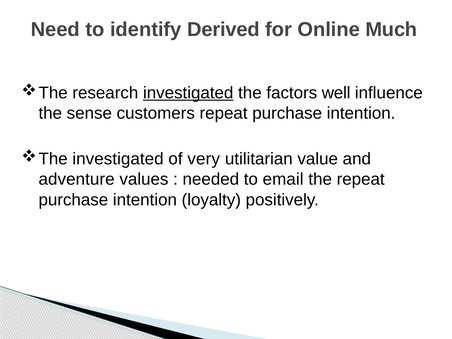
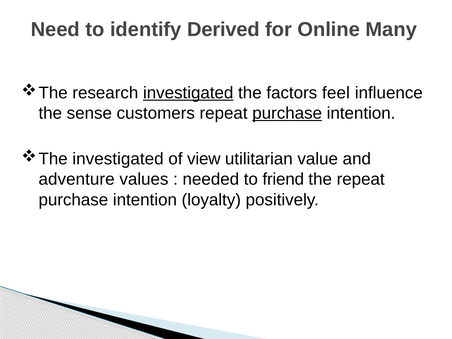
Much: Much -> Many (391, 30)
well: well -> feel (336, 93)
purchase underline: none -> present (287, 113)
very: very -> view (204, 159)
email: email -> friend (283, 179)
